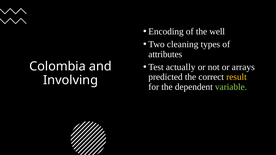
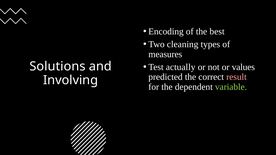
well: well -> best (217, 32)
attributes: attributes -> measures (165, 54)
arrays: arrays -> values (243, 67)
Colombia: Colombia -> Solutions (57, 67)
result colour: yellow -> pink (236, 77)
